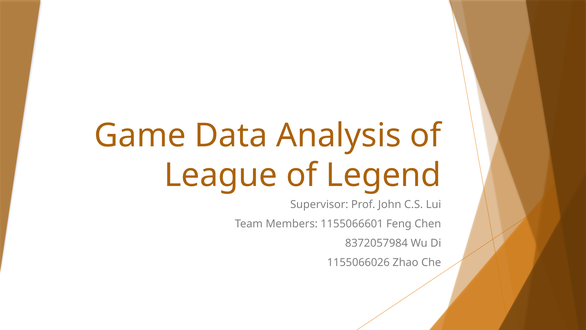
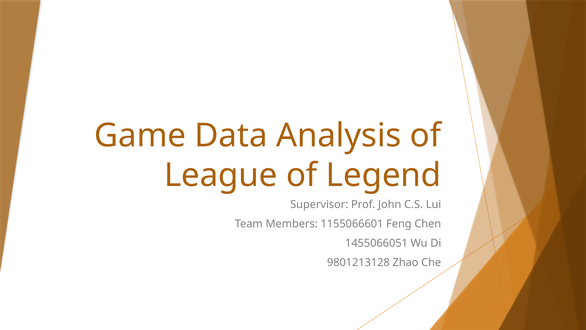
8372057984: 8372057984 -> 1455066051 (376, 243)
1155066026: 1155066026 -> 9801213128 (358, 262)
